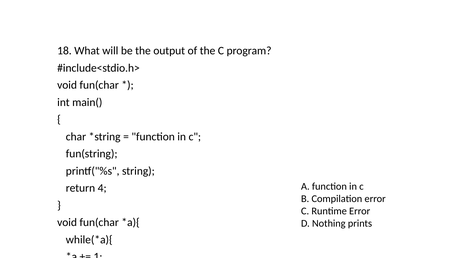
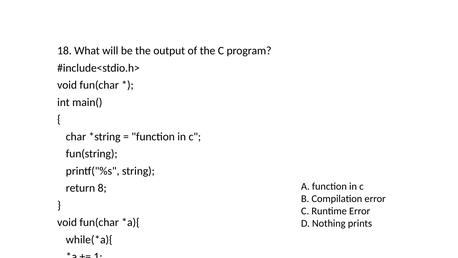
4: 4 -> 8 (102, 188)
